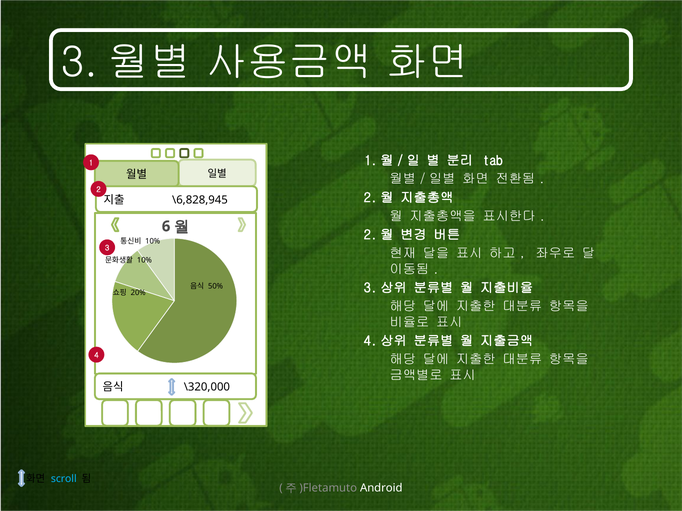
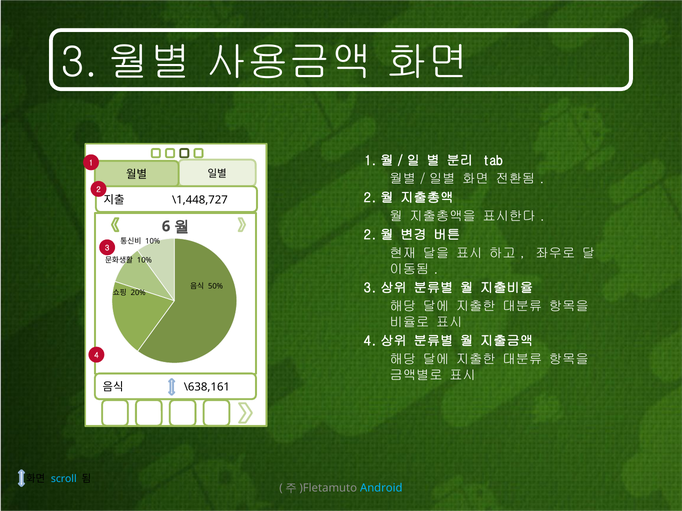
\6,828,945: \6,828,945 -> \1,448,727 (200, 200)
\320,000: \320,000 -> \638,161 (207, 387)
Android colour: white -> light blue (381, 488)
